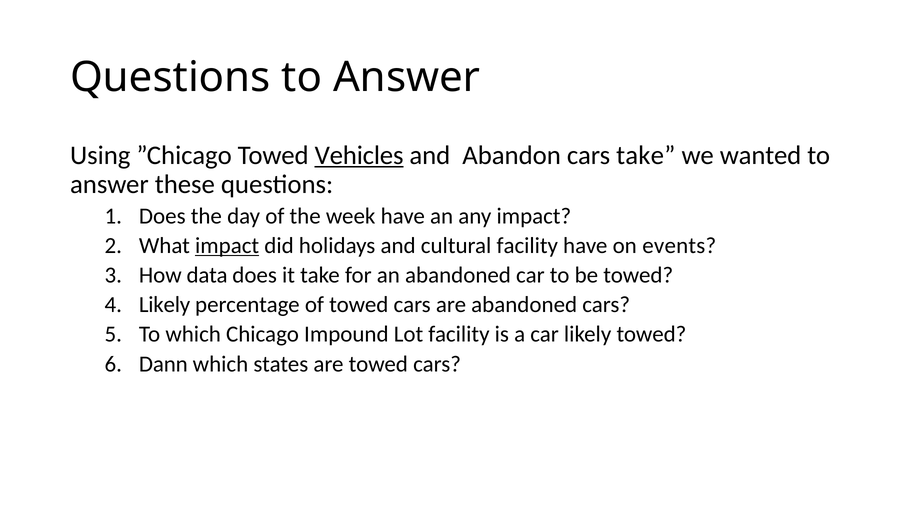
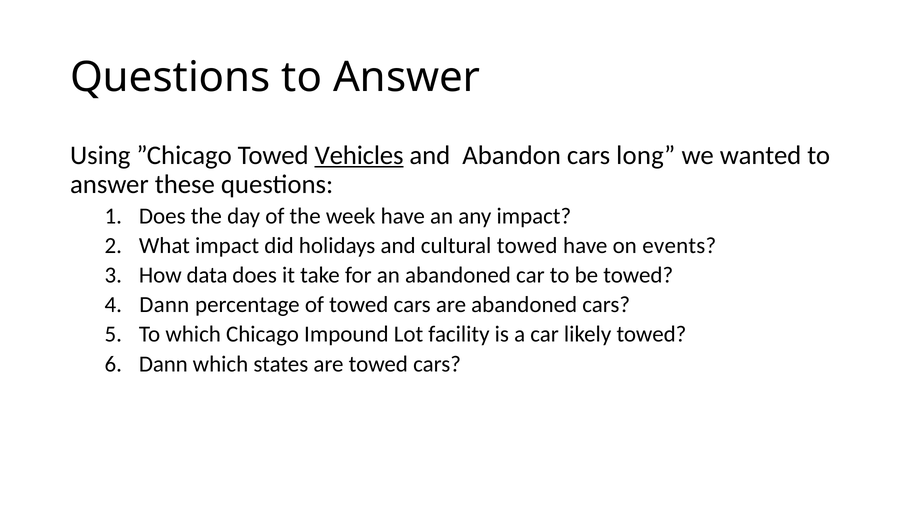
cars take: take -> long (646, 155)
impact underline: present -> none (227, 246)
cultural facility: facility -> towed (527, 246)
Likely: Likely -> Dann (164, 305)
